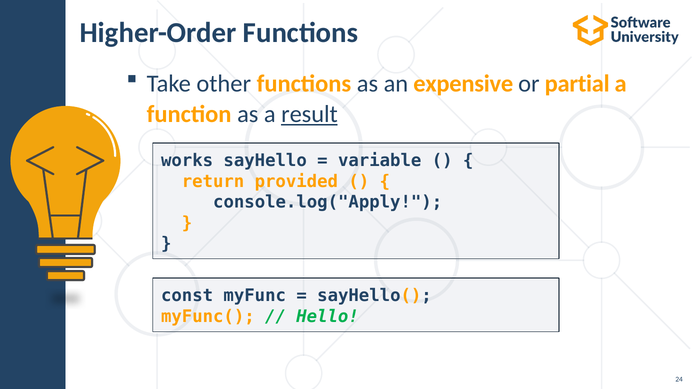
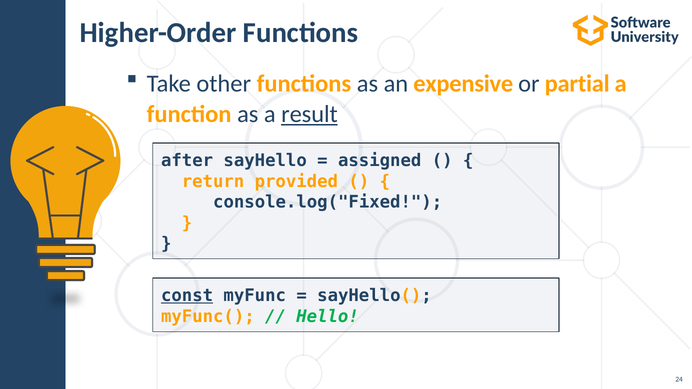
works: works -> after (187, 161)
variable: variable -> assigned (380, 161)
console.log("Apply: console.log("Apply -> console.log("Fixed (328, 202)
const underline: none -> present (187, 296)
